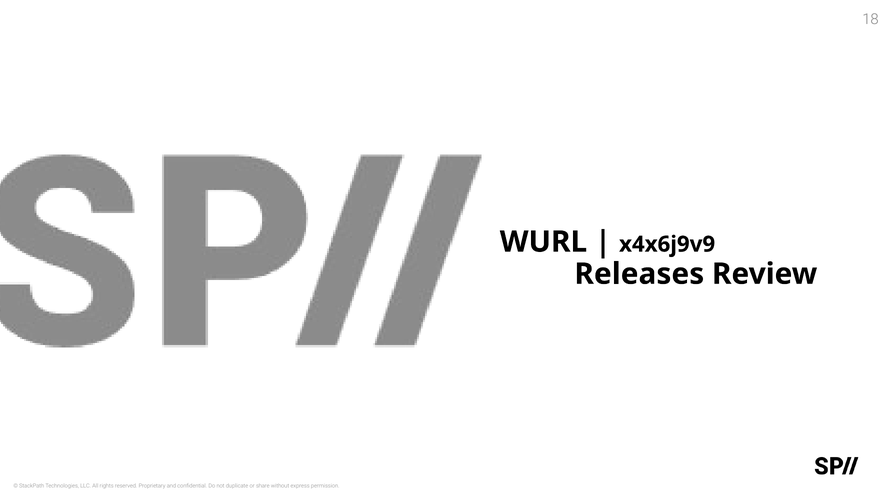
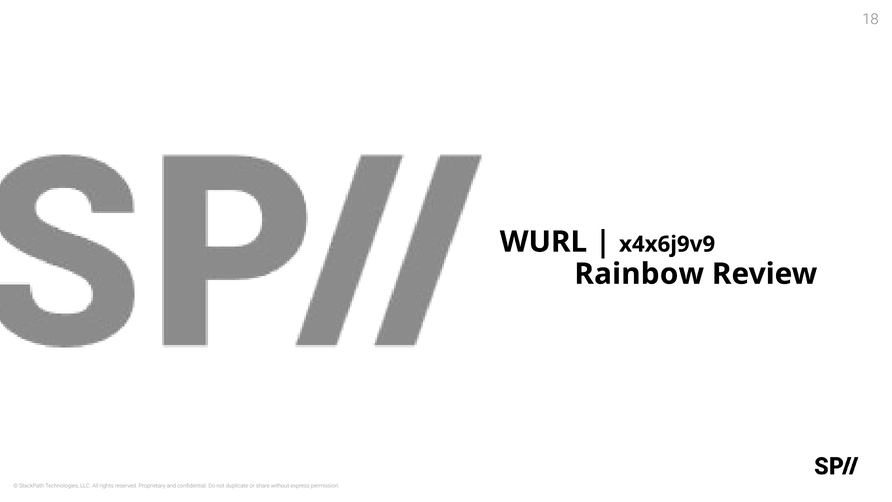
Releases: Releases -> Rainbow (639, 274)
